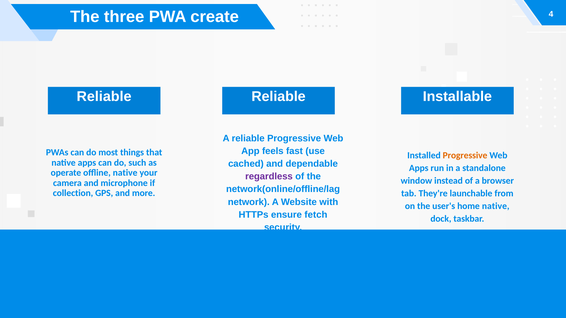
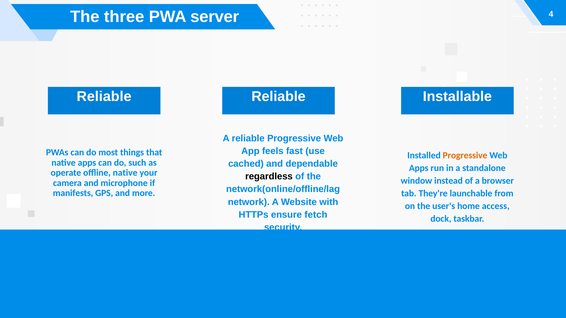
create: create -> server (215, 17)
regardless colour: purple -> black (269, 177)
collection: collection -> manifests (73, 193)
home native: native -> access (496, 206)
